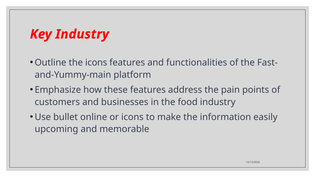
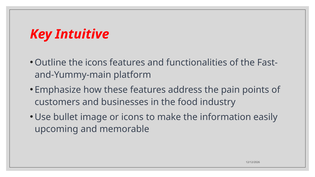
Key Industry: Industry -> Intuitive (82, 34)
online: online -> image (94, 117)
